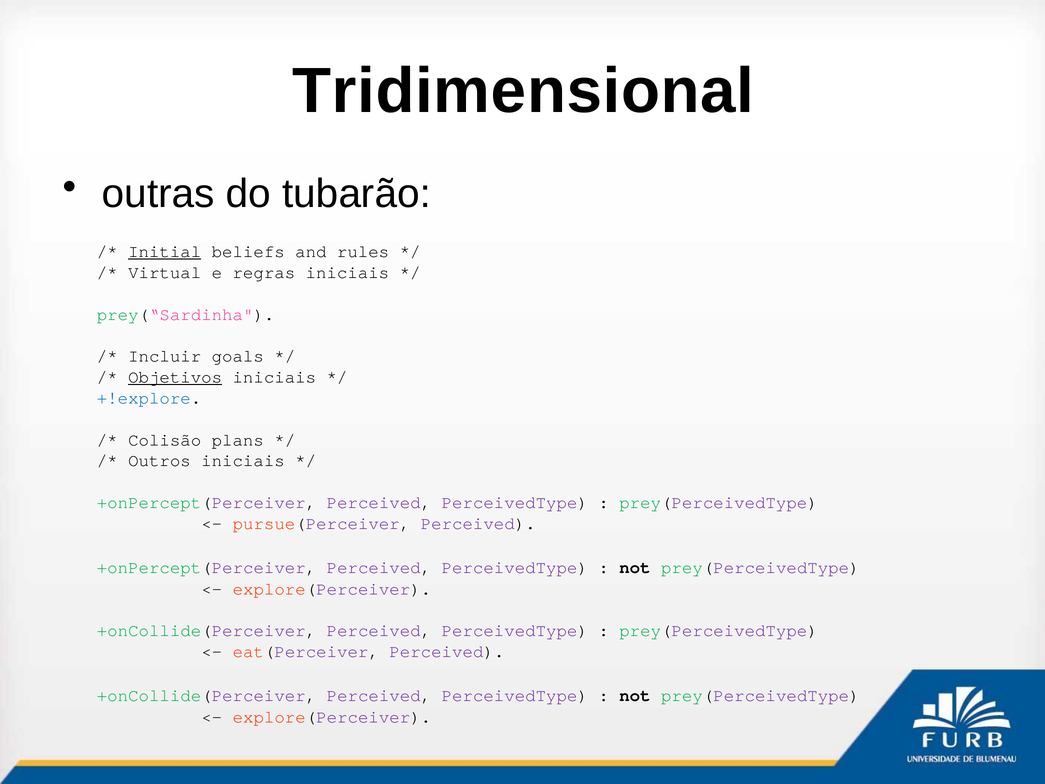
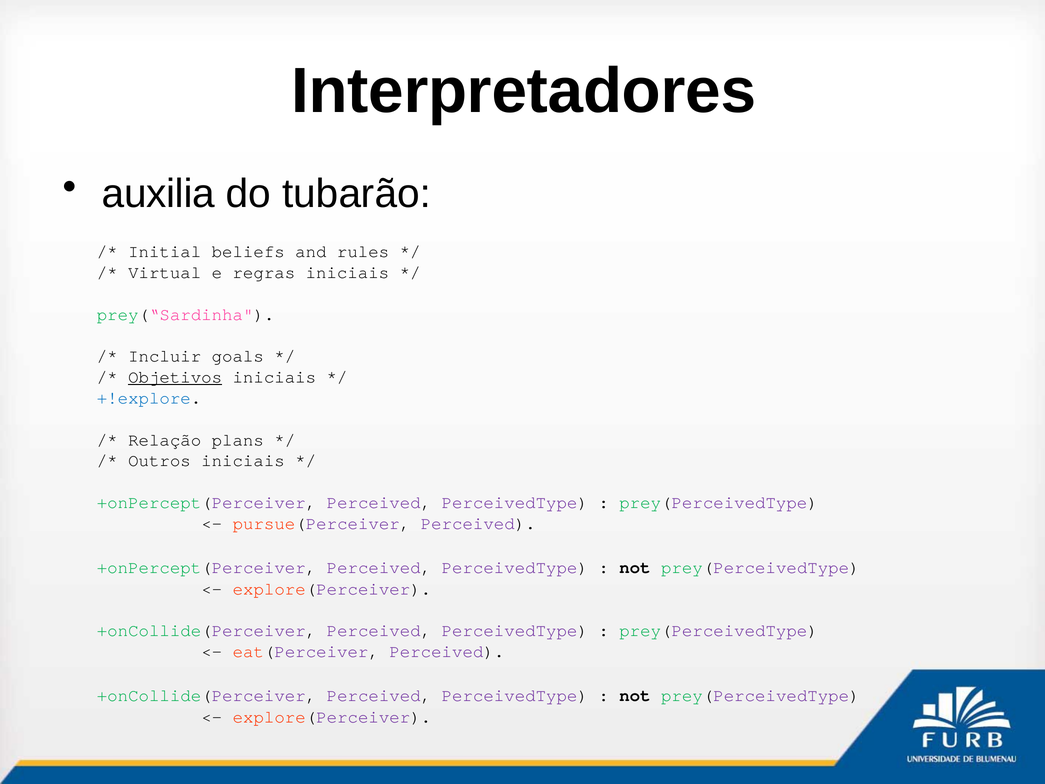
Tridimensional: Tridimensional -> Interpretadores (524, 91)
outras: outras -> auxilia (158, 194)
Initial underline: present -> none (165, 252)
Colisão: Colisão -> Relação (165, 440)
